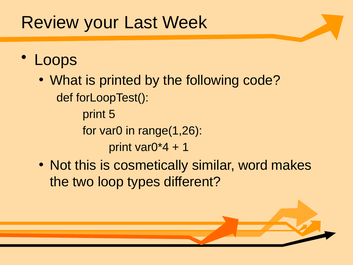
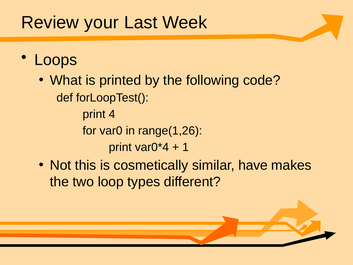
5: 5 -> 4 (112, 114)
word: word -> have (253, 165)
